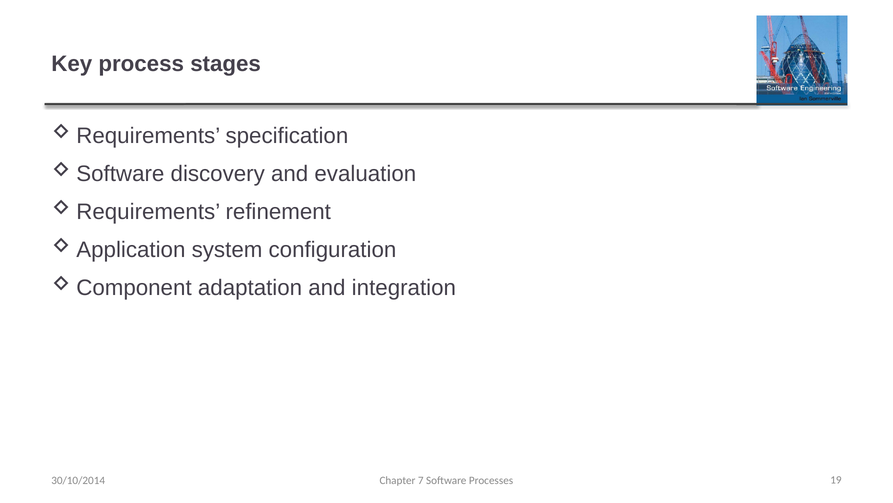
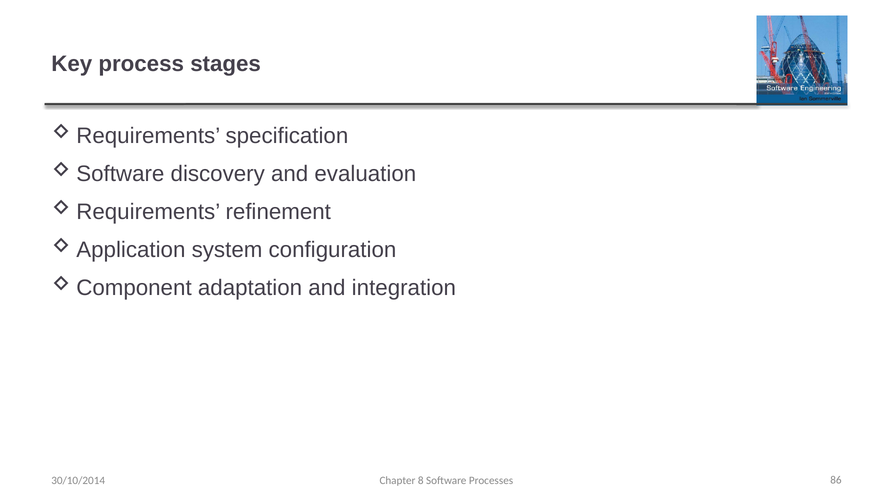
7: 7 -> 8 (421, 480)
19: 19 -> 86 (836, 480)
